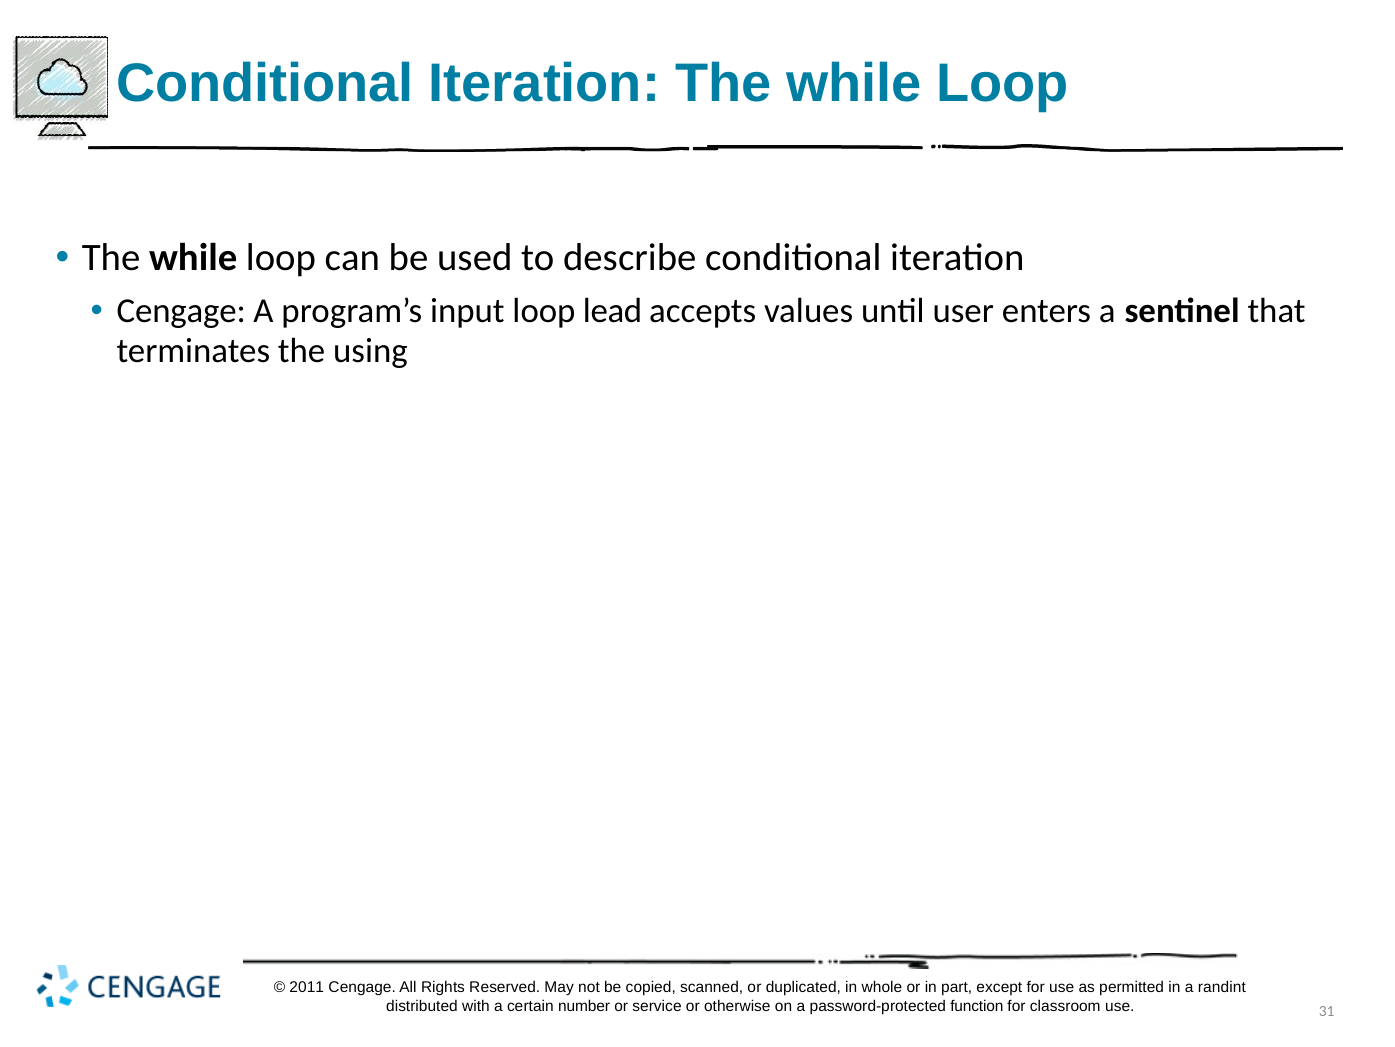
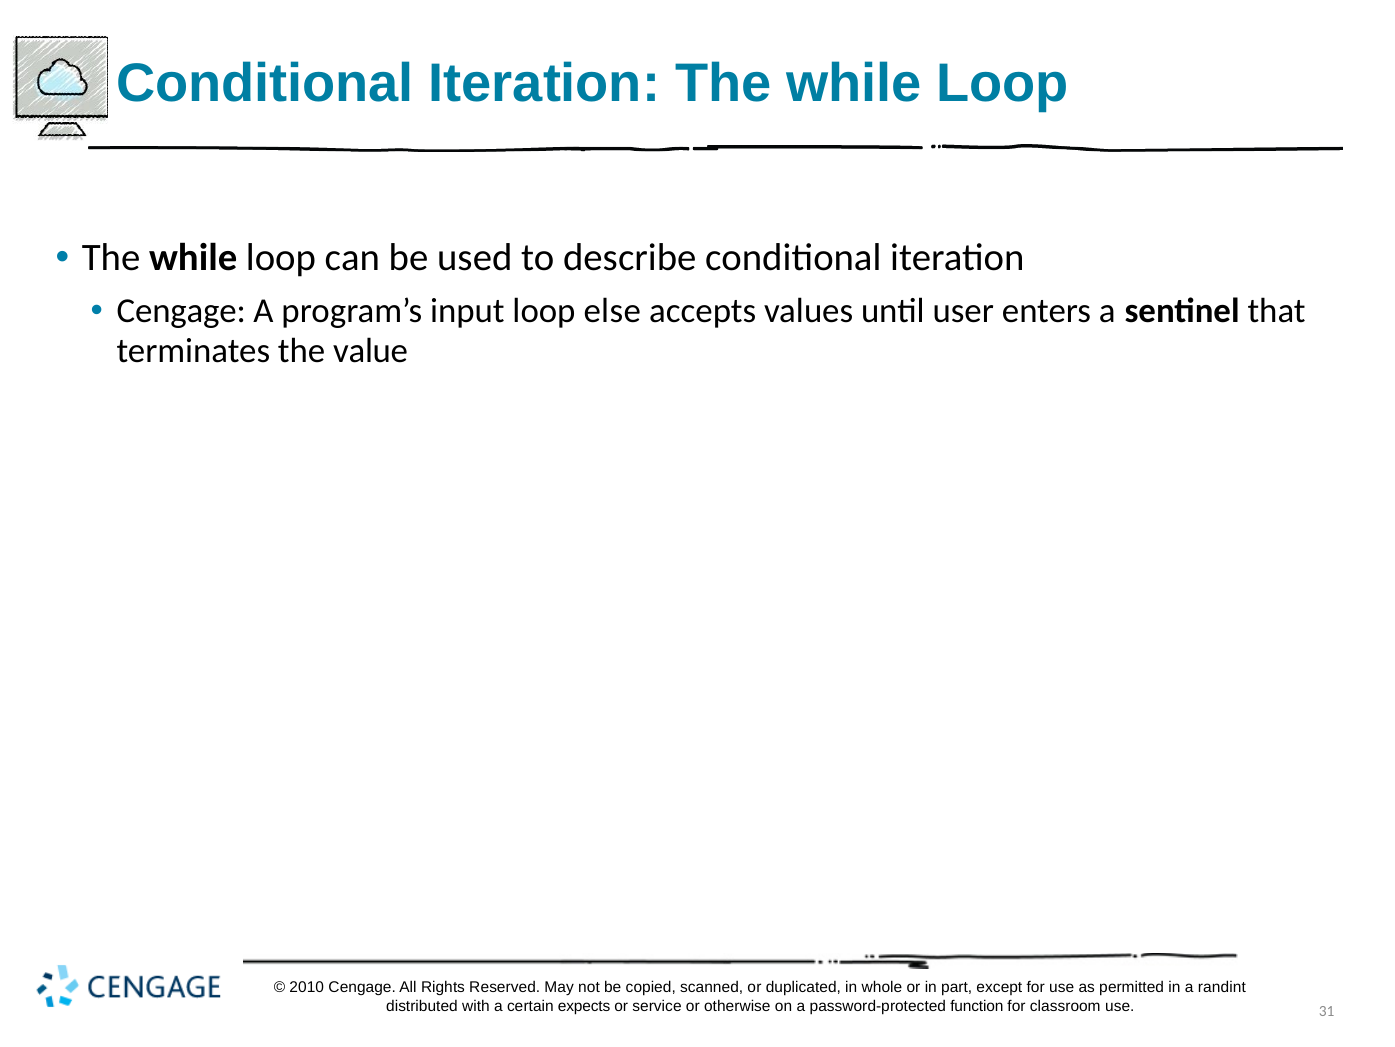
lead: lead -> else (612, 311)
using: using -> value (371, 351)
2011: 2011 -> 2010 (307, 987)
number: number -> expects (584, 1005)
